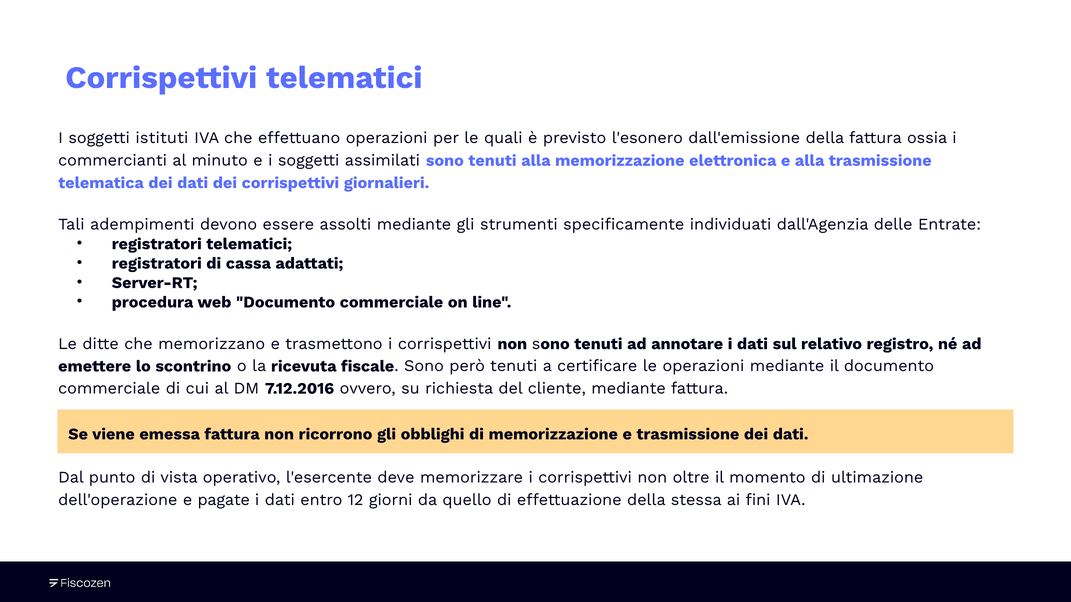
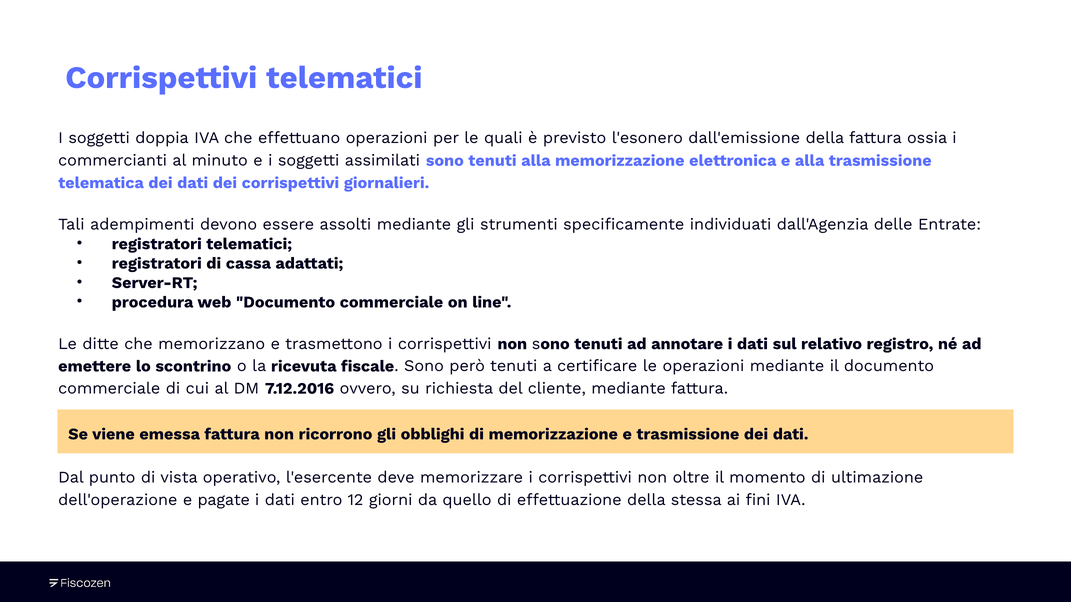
istituti: istituti -> doppia (162, 138)
